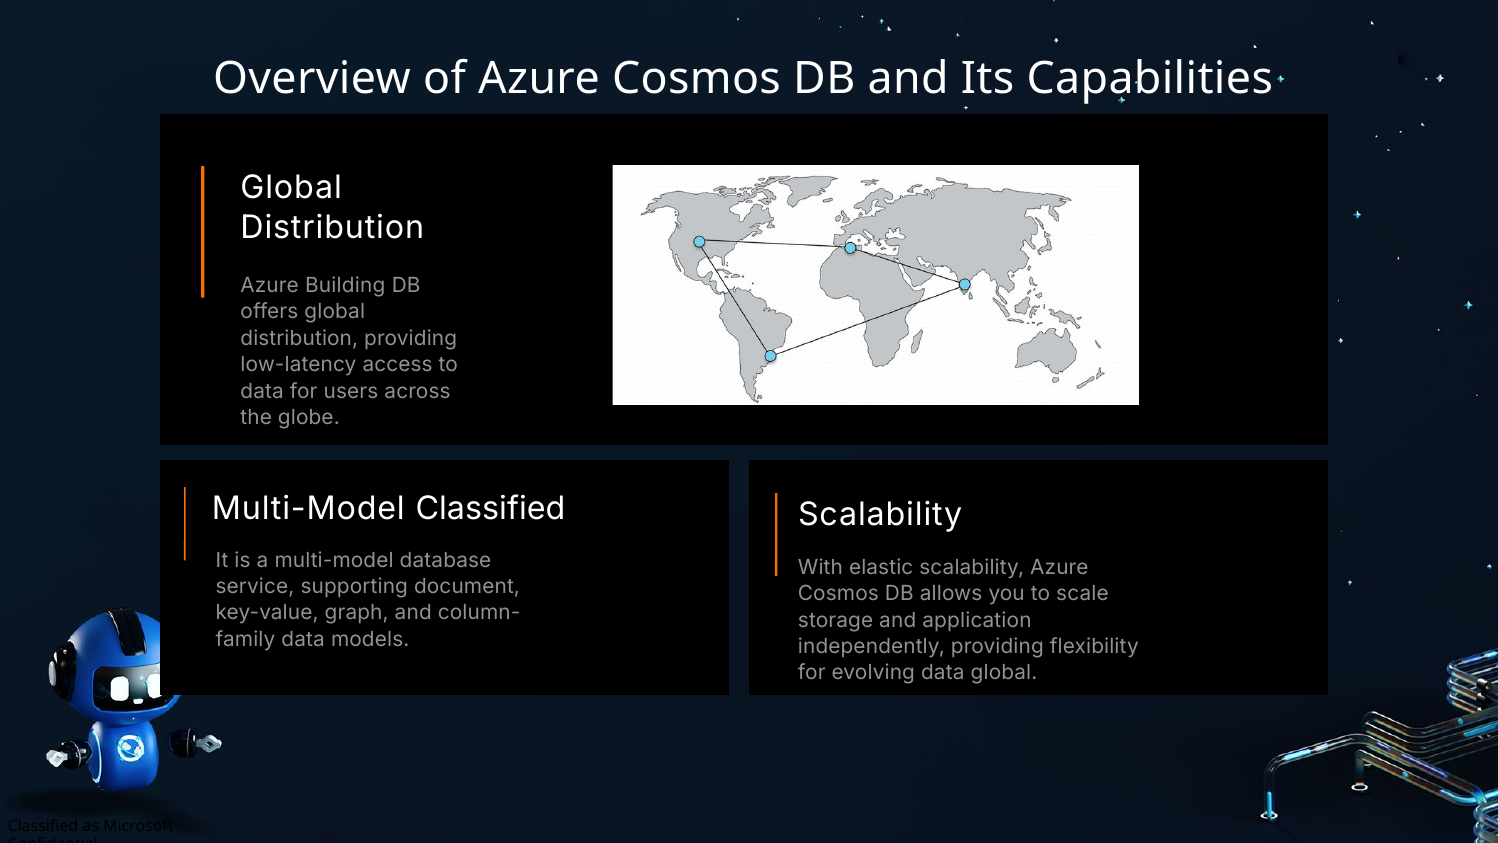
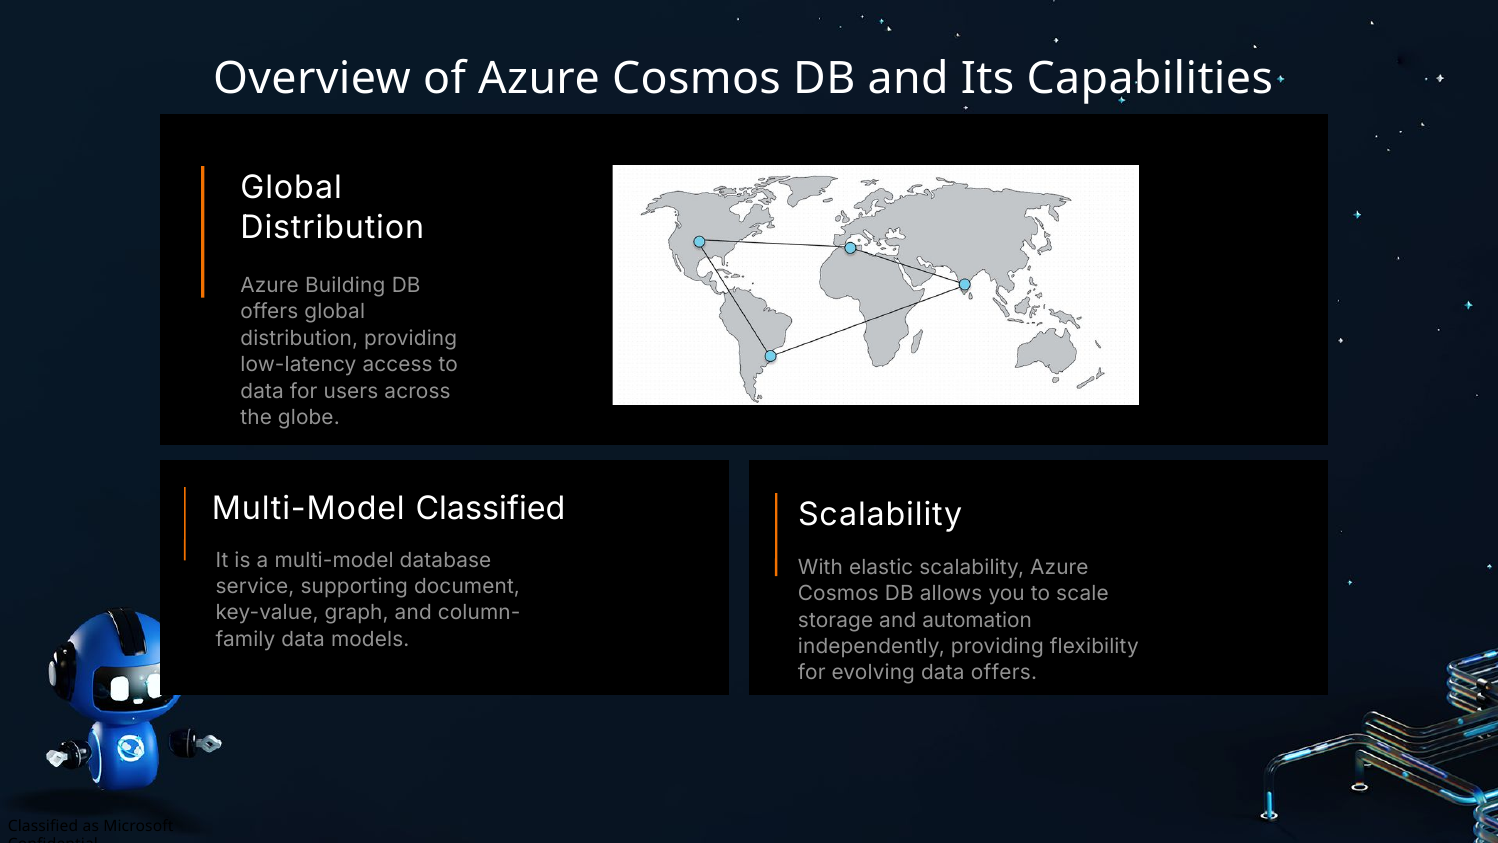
application: application -> automation (977, 620)
data global: global -> offers (1004, 673)
